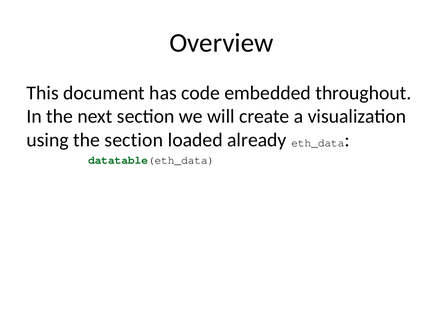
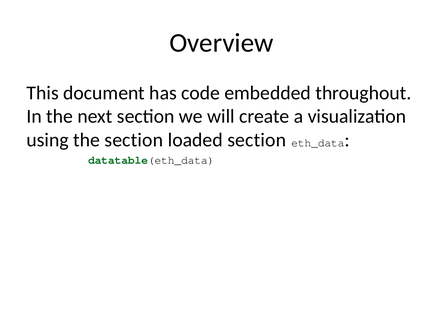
loaded already: already -> section (257, 140)
